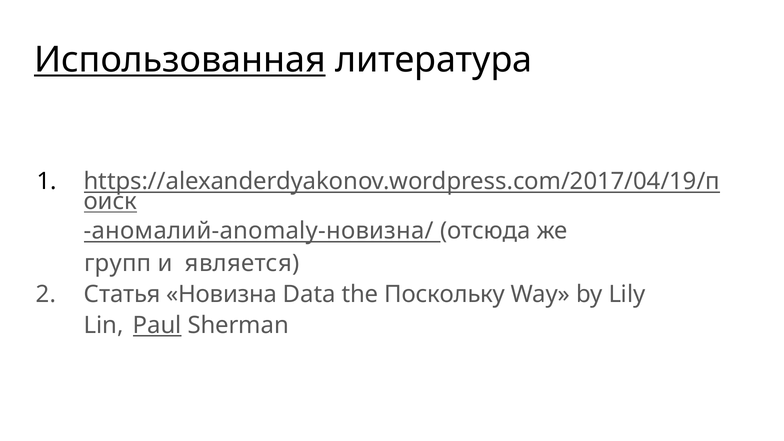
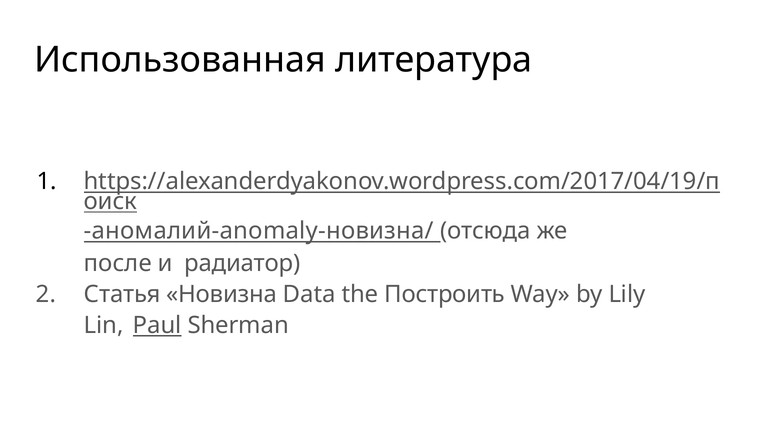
Использованная underline: present -> none (180, 60)
групп: групп -> после (118, 263)
является: является -> радиатор (242, 263)
Поскольку: Поскольку -> Построить (445, 295)
